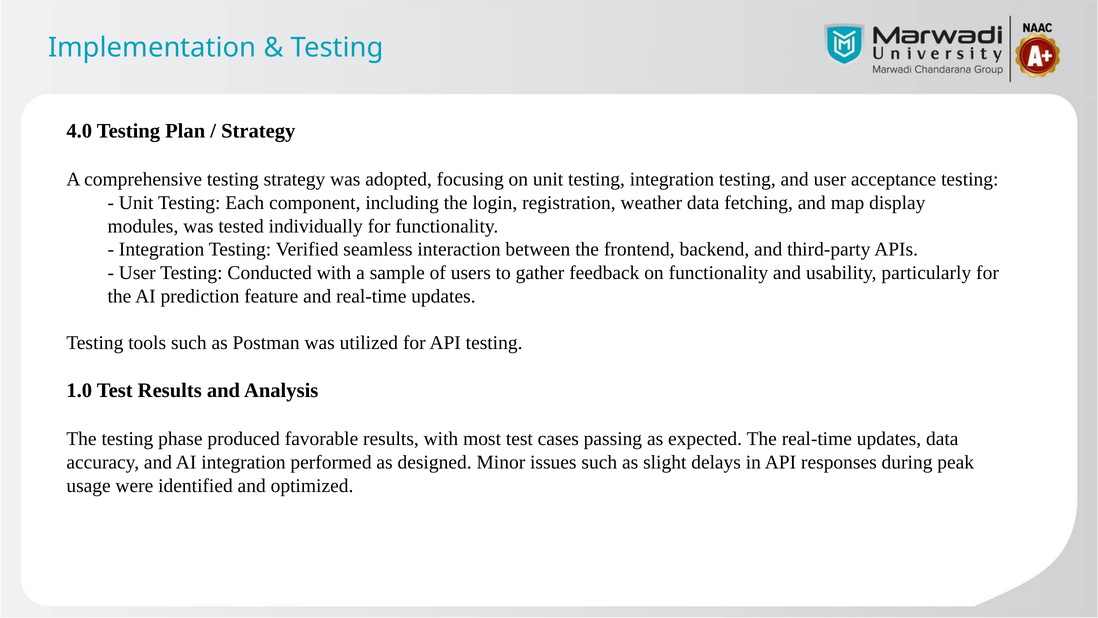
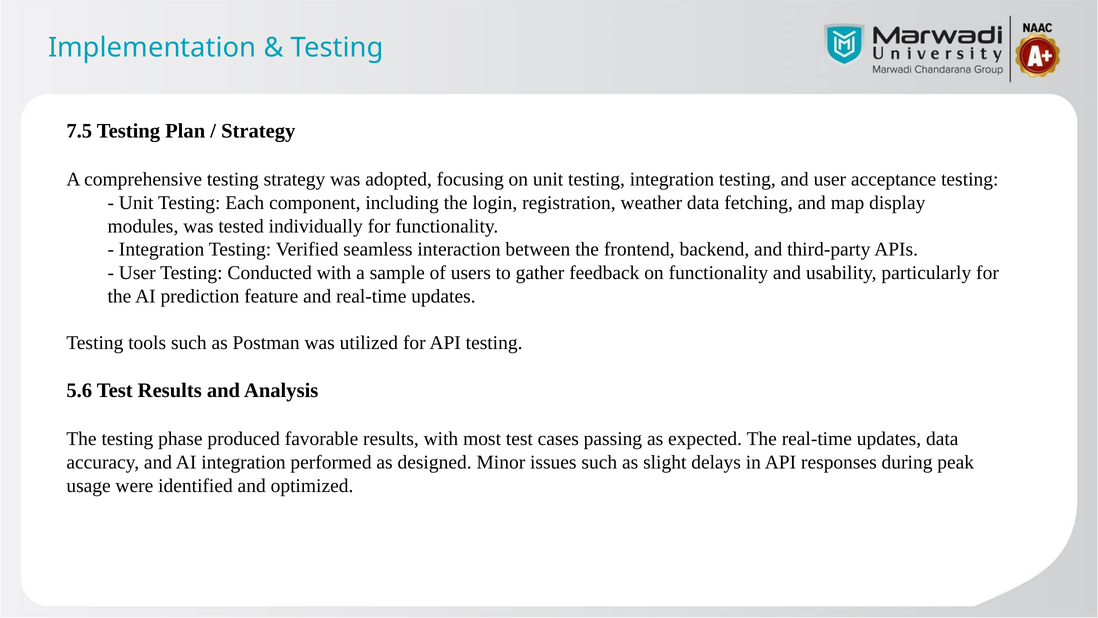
4.0: 4.0 -> 7.5 (79, 131)
1.0: 1.0 -> 5.6 (79, 390)
